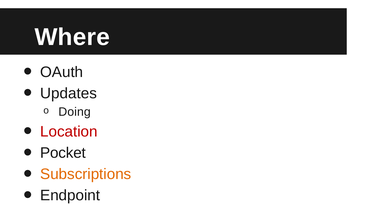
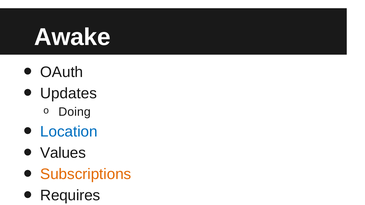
Where: Where -> Awake (72, 37)
Location colour: red -> blue (69, 132)
Pocket: Pocket -> Values (63, 153)
Endpoint: Endpoint -> Requires (70, 196)
